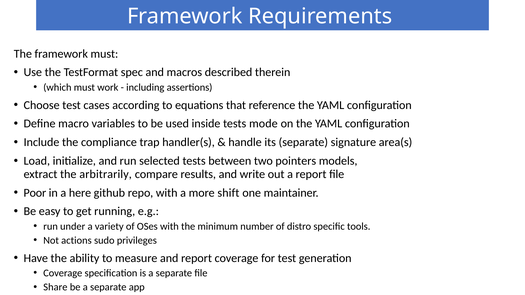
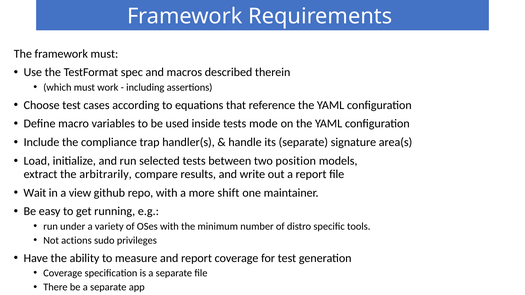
pointers: pointers -> position (296, 161)
Poor: Poor -> Wait (35, 193)
here: here -> view (80, 193)
Share: Share -> There (55, 287)
